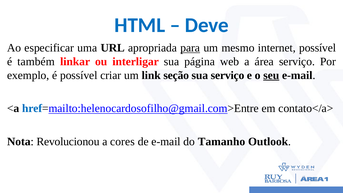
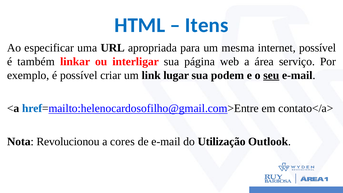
Deve: Deve -> Itens (207, 25)
para underline: present -> none (190, 48)
mesmo: mesmo -> mesma (238, 48)
seção: seção -> lugar (176, 75)
sua serviço: serviço -> podem (227, 75)
Tamanho: Tamanho -> Utilização (222, 142)
